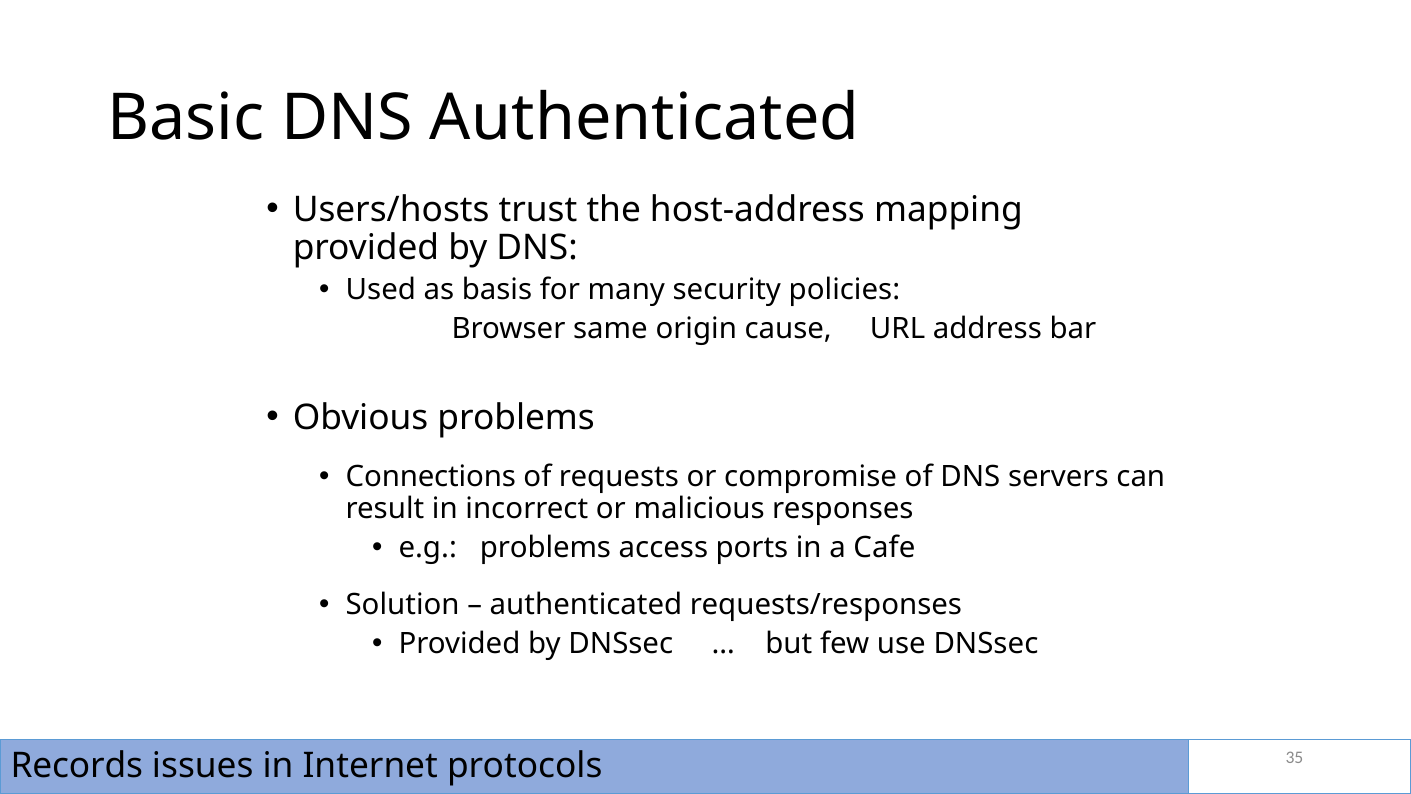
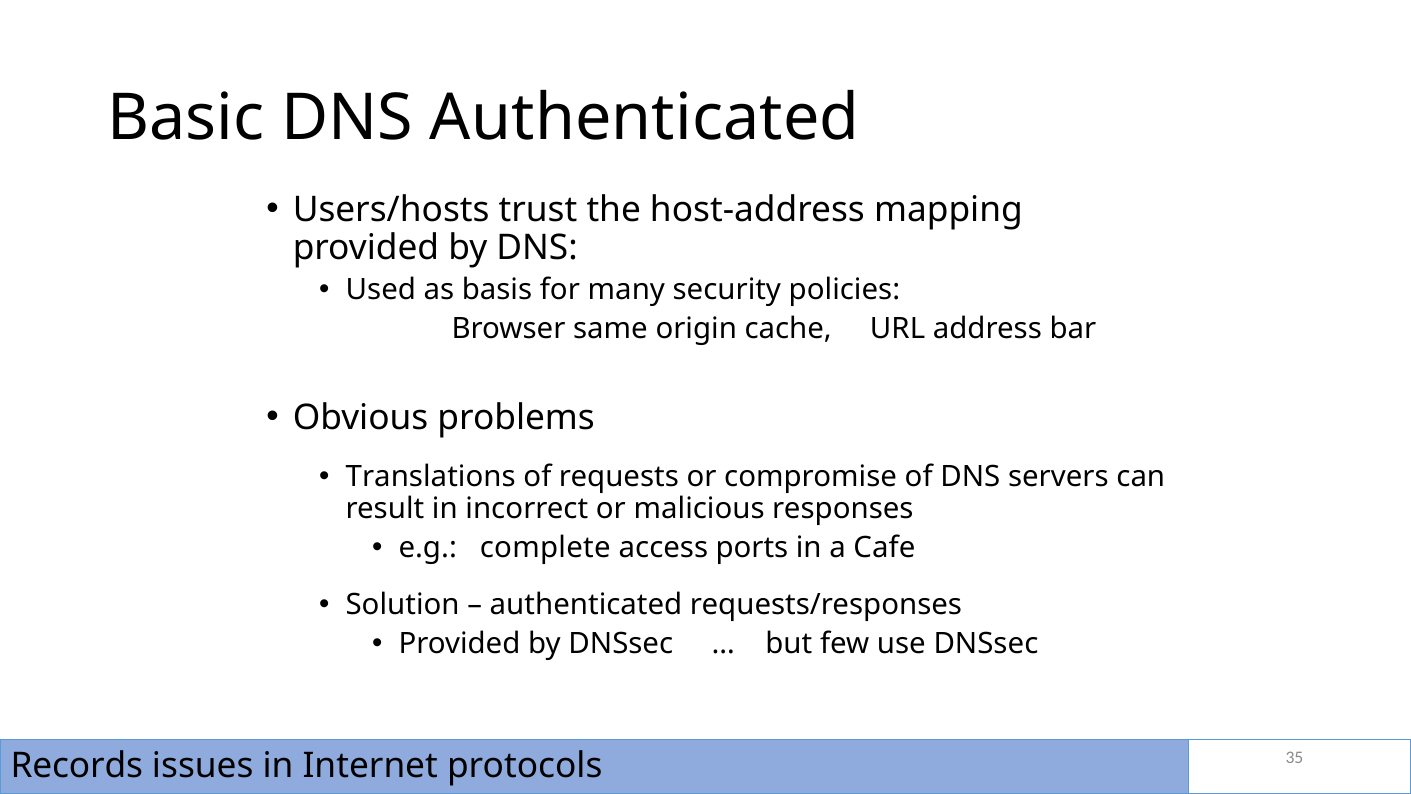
cause: cause -> cache (788, 329)
Connections: Connections -> Translations (431, 477)
e.g problems: problems -> complete (545, 548)
